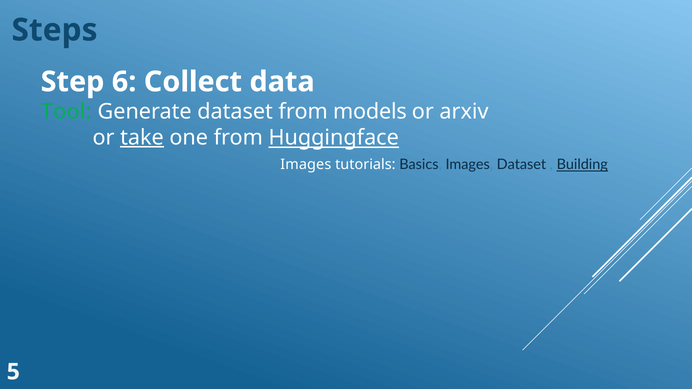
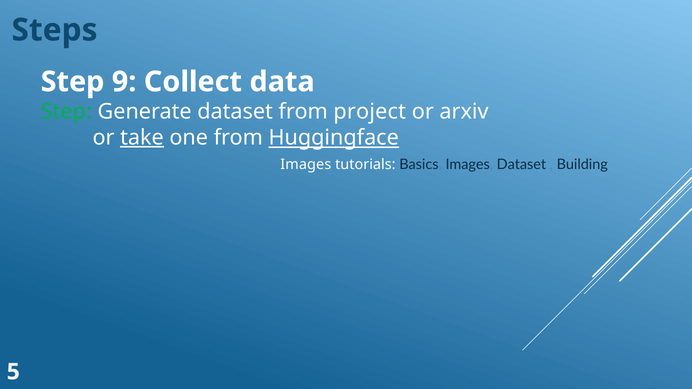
6: 6 -> 9 (124, 82)
Tool: Tool -> Step (66, 112)
models: models -> project (370, 112)
Building underline: present -> none (582, 165)
